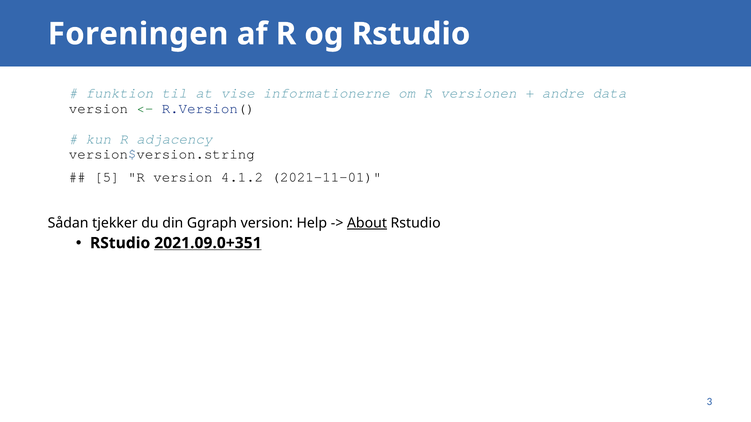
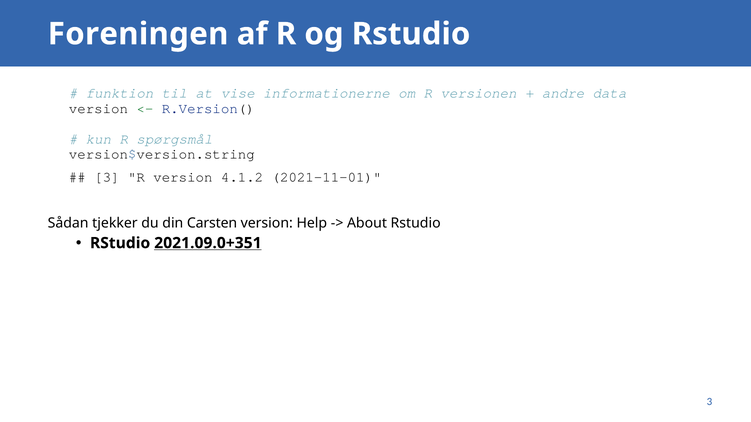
adjacency: adjacency -> spørgsmål (174, 139)
5: 5 -> 3 (107, 177)
Ggraph: Ggraph -> Carsten (212, 223)
About underline: present -> none (367, 223)
